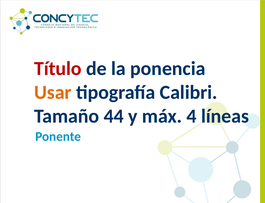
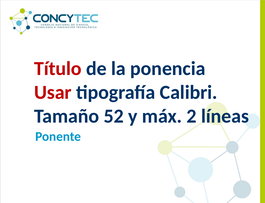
Usar colour: orange -> red (53, 92)
44: 44 -> 52 (114, 116)
4: 4 -> 2 (192, 116)
